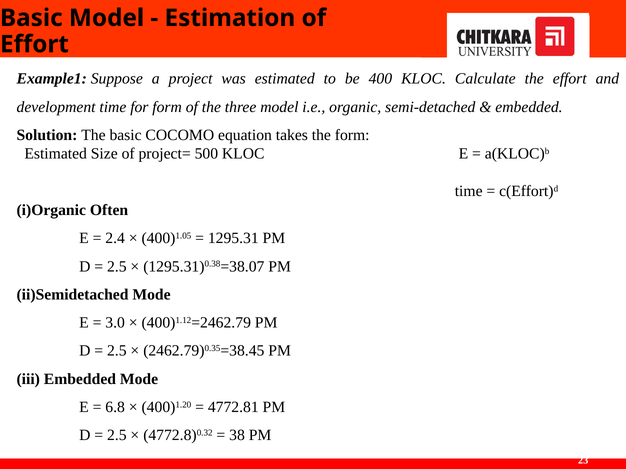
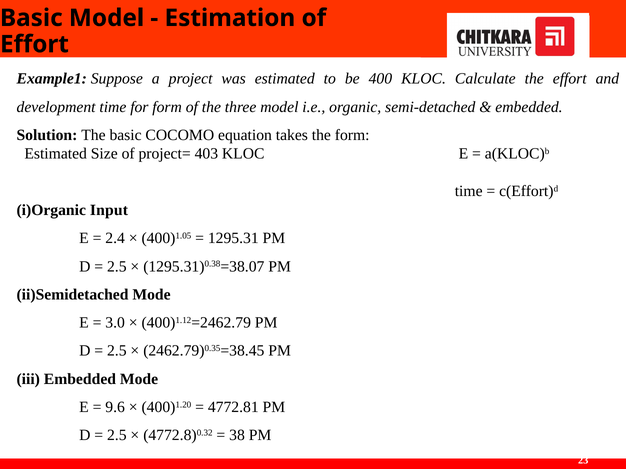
500: 500 -> 403 (206, 154)
Often: Often -> Input (109, 210)
6.8: 6.8 -> 9.6 (115, 408)
